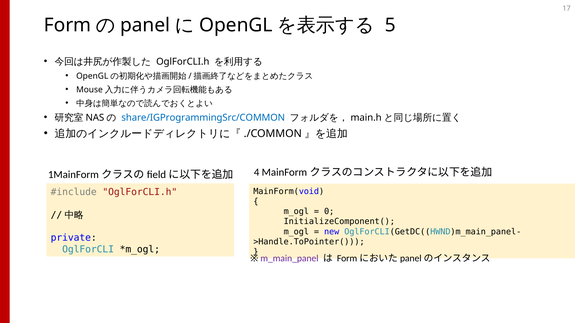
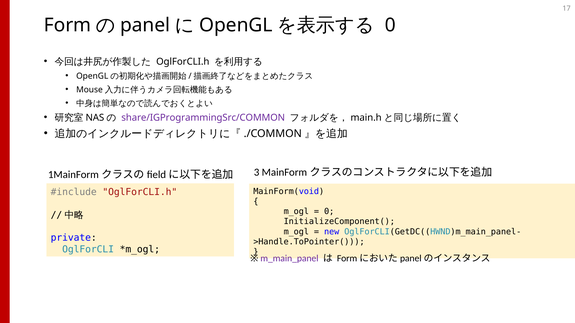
5: 5 -> 0 (390, 25)
share/IGProgrammingSrc/COMMON colour: blue -> purple (203, 118)
4: 4 -> 3 (257, 172)
